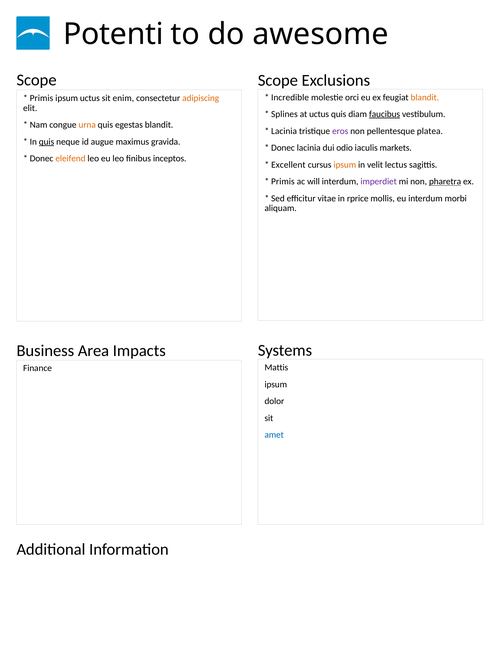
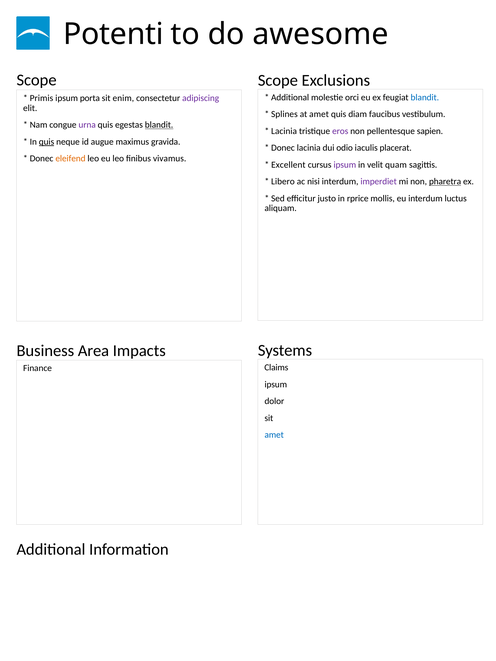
Incredible: Incredible -> Additional (290, 97)
blandit colour: orange -> blue (425, 97)
ipsum uctus: uctus -> porta (90, 98)
adipiscing colour: orange -> purple (201, 98)
at uctus: uctus -> amet (319, 114)
faucibus underline: present -> none (385, 114)
urna colour: orange -> purple (87, 125)
blandit underline: none -> present (159, 125)
platea: platea -> sapien (430, 131)
markets: markets -> placerat (396, 148)
inceptos: inceptos -> vivamus (170, 159)
ipsum colour: orange -> purple (345, 165)
lectus: lectus -> quam (396, 165)
Primis: Primis -> Libero (283, 182)
will: will -> nisi (313, 182)
vitae: vitae -> justo (327, 198)
morbi: morbi -> luctus (456, 198)
Mattis: Mattis -> Claims (276, 368)
